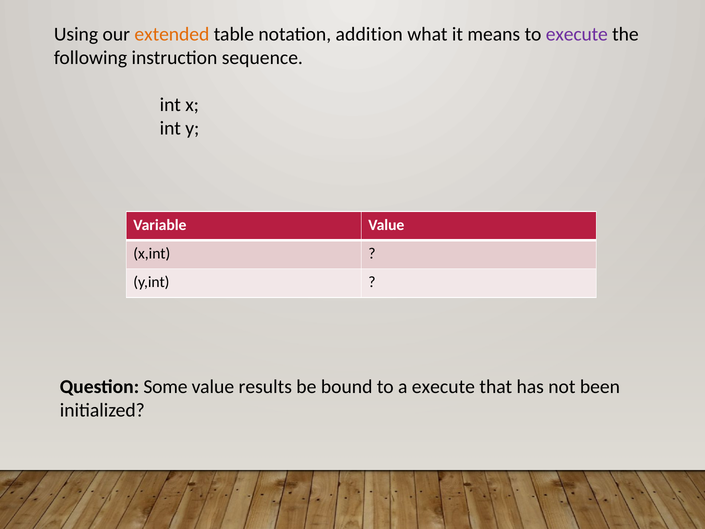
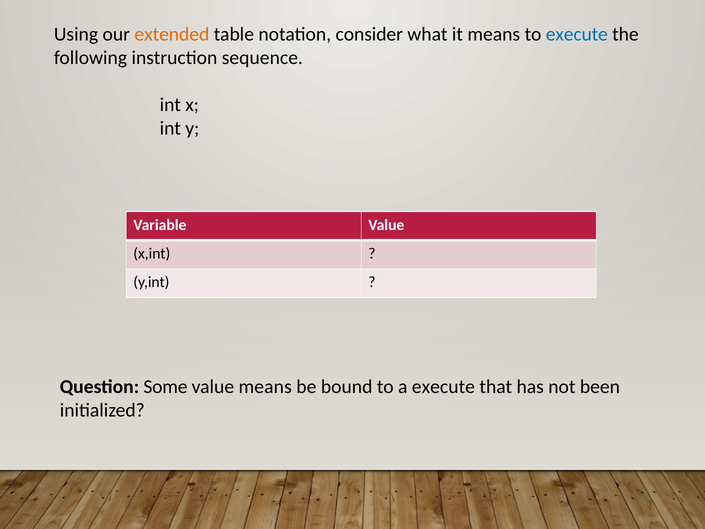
addition: addition -> consider (369, 34)
execute colour: purple -> blue (577, 34)
value results: results -> means (265, 387)
